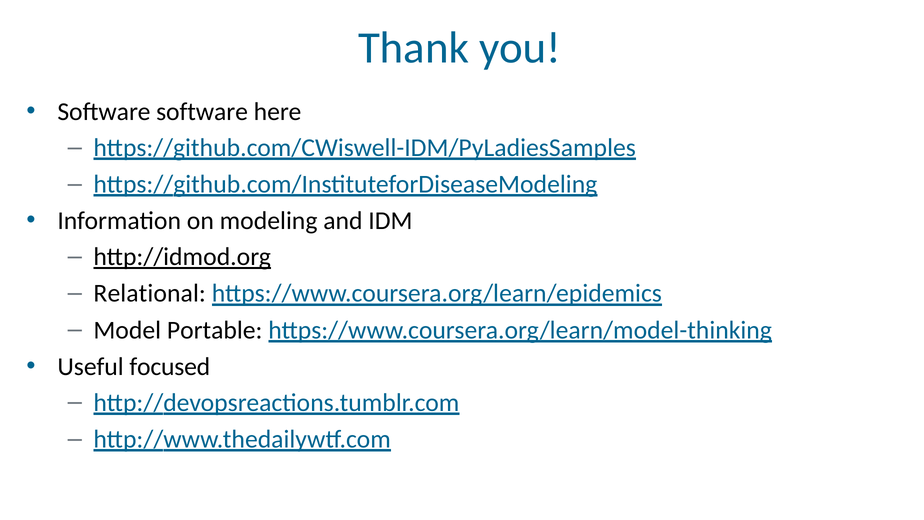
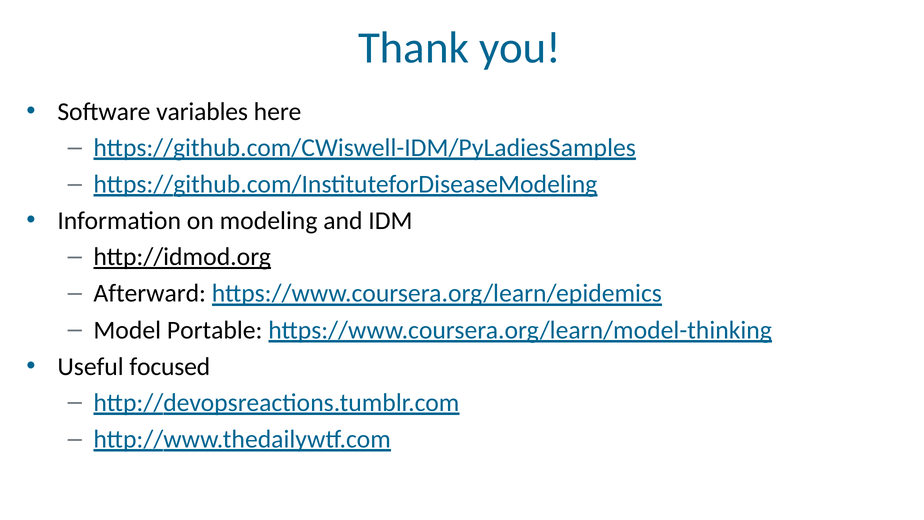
Software software: software -> variables (202, 112)
Relational: Relational -> Afterward (150, 293)
